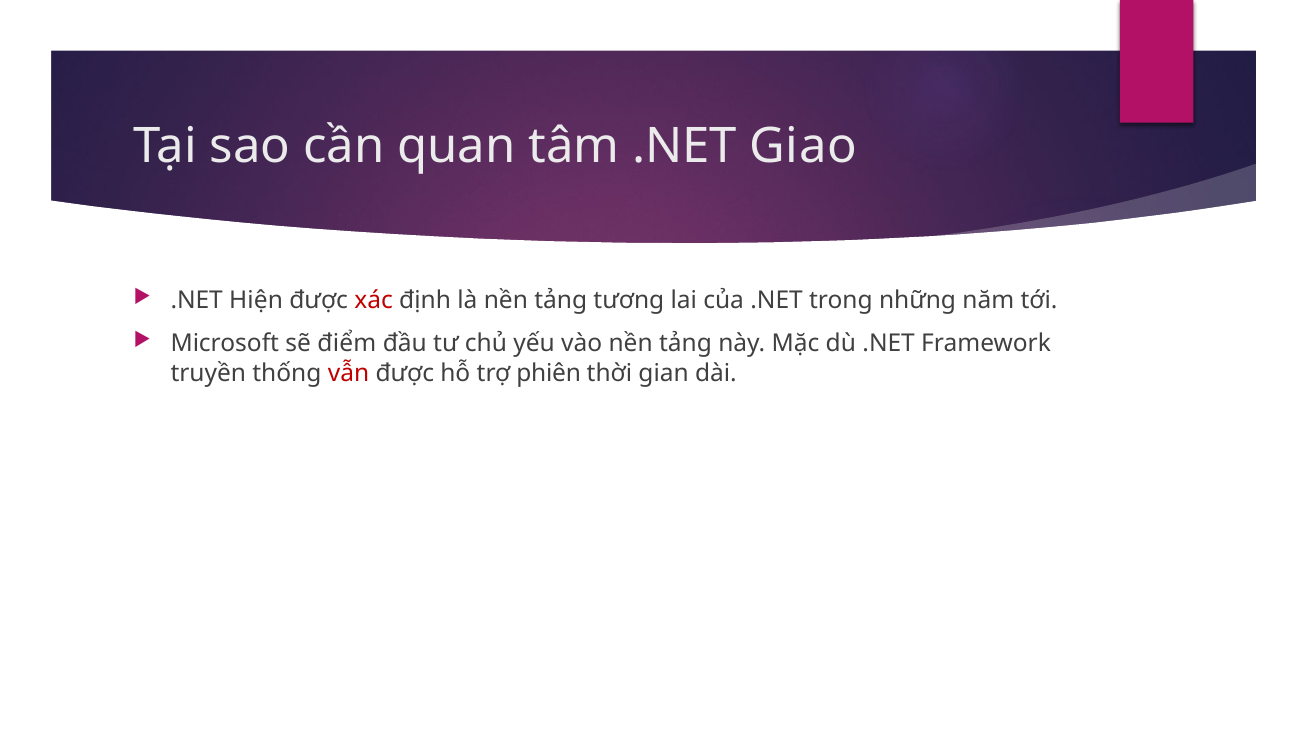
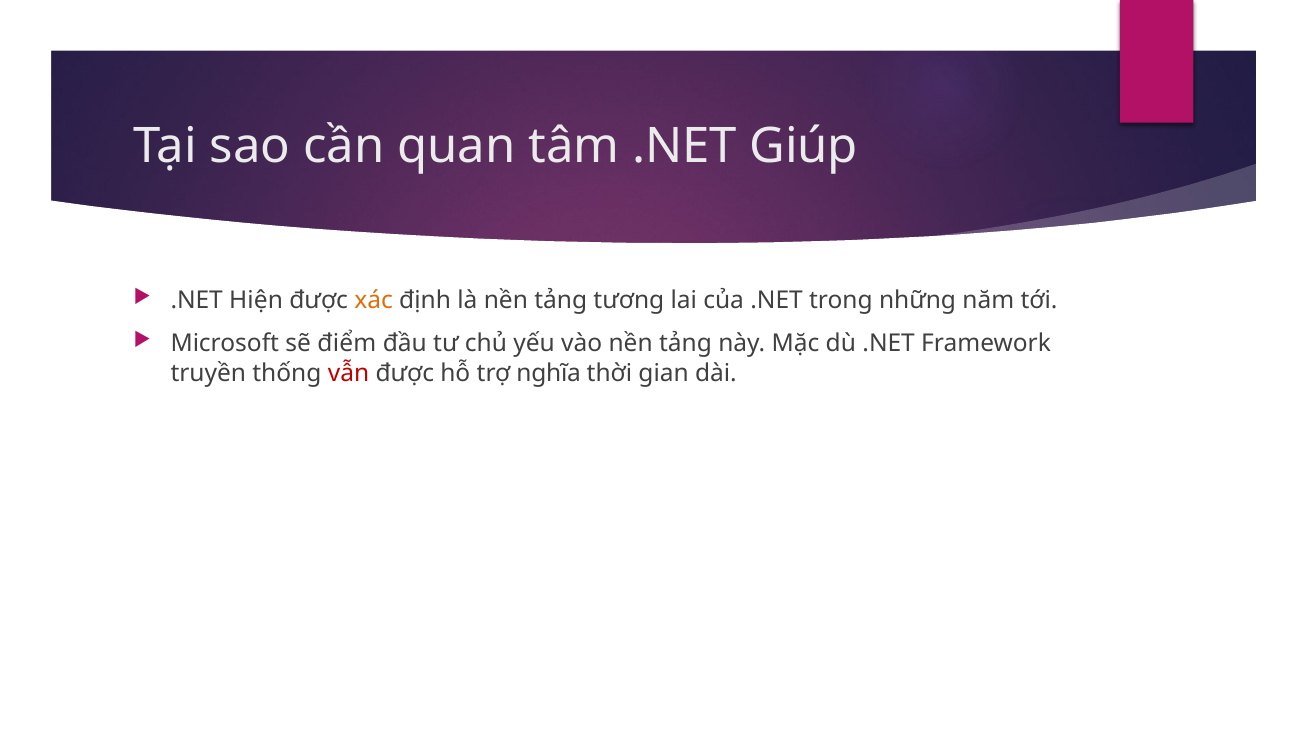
Giao: Giao -> Giúp (804, 146)
xác colour: red -> orange (374, 301)
phiên: phiên -> nghĩa (549, 373)
